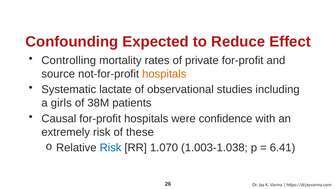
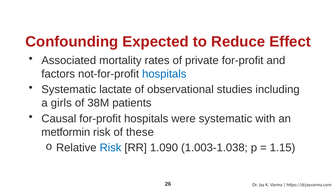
Controlling: Controlling -> Associated (69, 60)
source: source -> factors (58, 74)
hospitals colour: orange -> blue (164, 74)
were confidence: confidence -> systematic (226, 119)
extremely: extremely -> metformin (66, 132)
1.070: 1.070 -> 1.090 (164, 148)
6.41: 6.41 -> 1.15 (283, 148)
